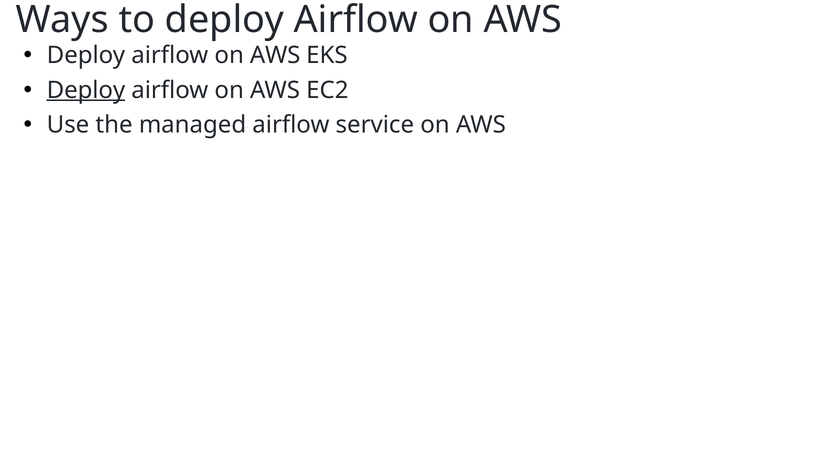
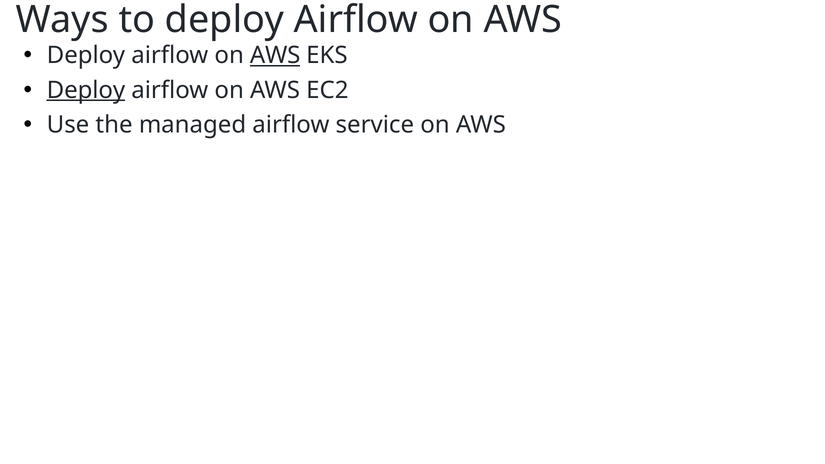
AWS underline: none -> present (275, 56)
